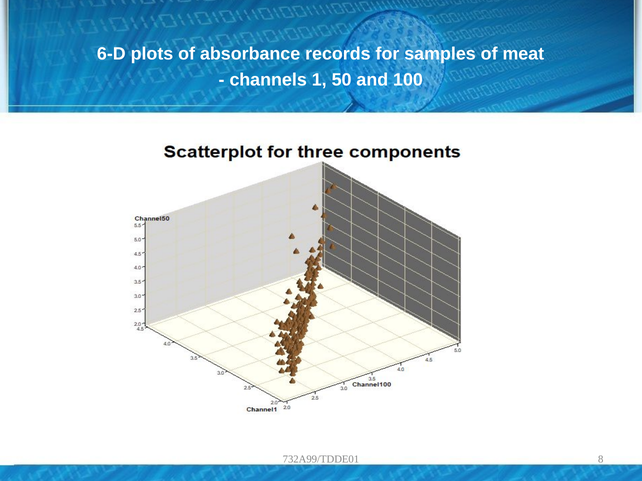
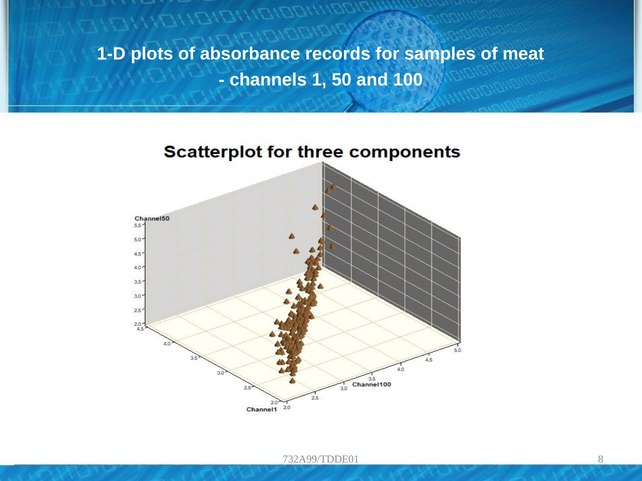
6-D: 6-D -> 1-D (111, 54)
